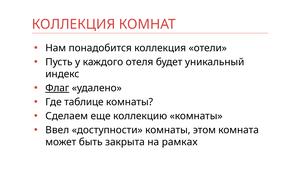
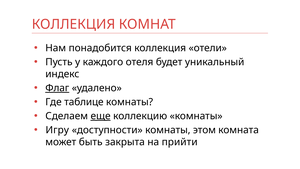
еще underline: none -> present (101, 116)
Ввел: Ввел -> Игру (57, 130)
рамках: рамках -> прийти (180, 142)
